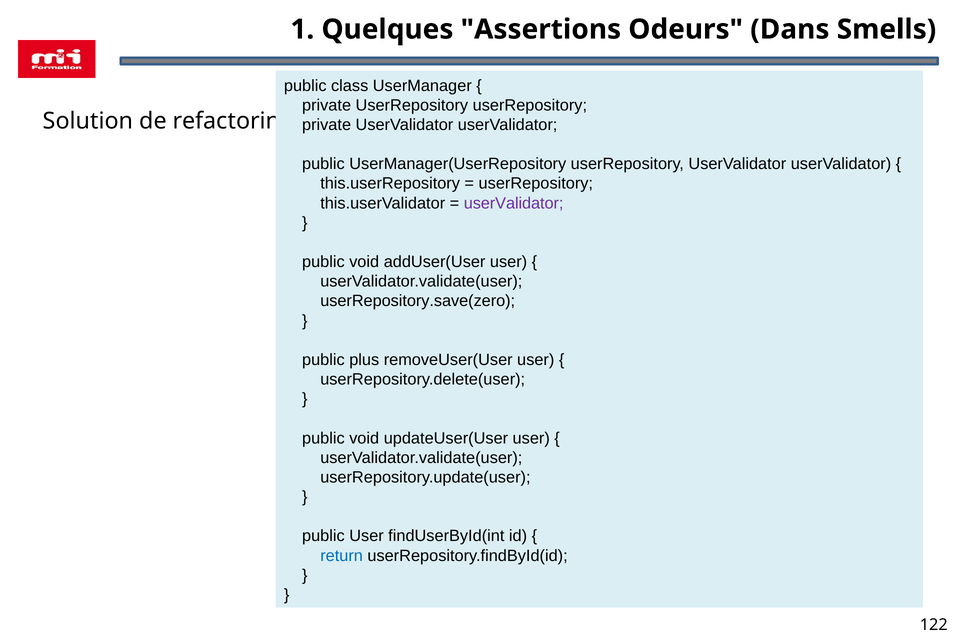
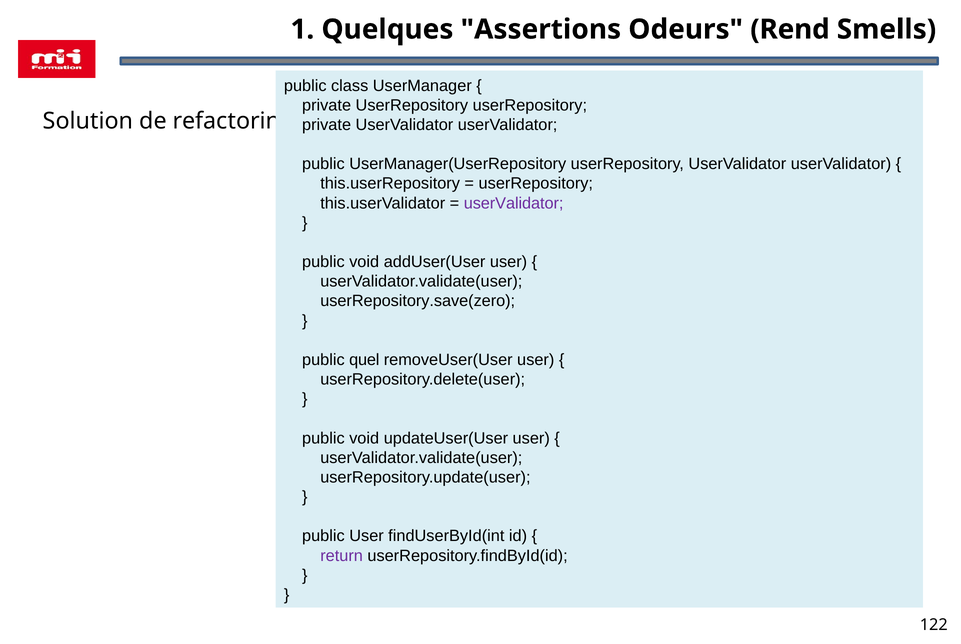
Dans: Dans -> Rend (790, 29)
plus: plus -> quel (364, 360)
return colour: blue -> purple (342, 556)
